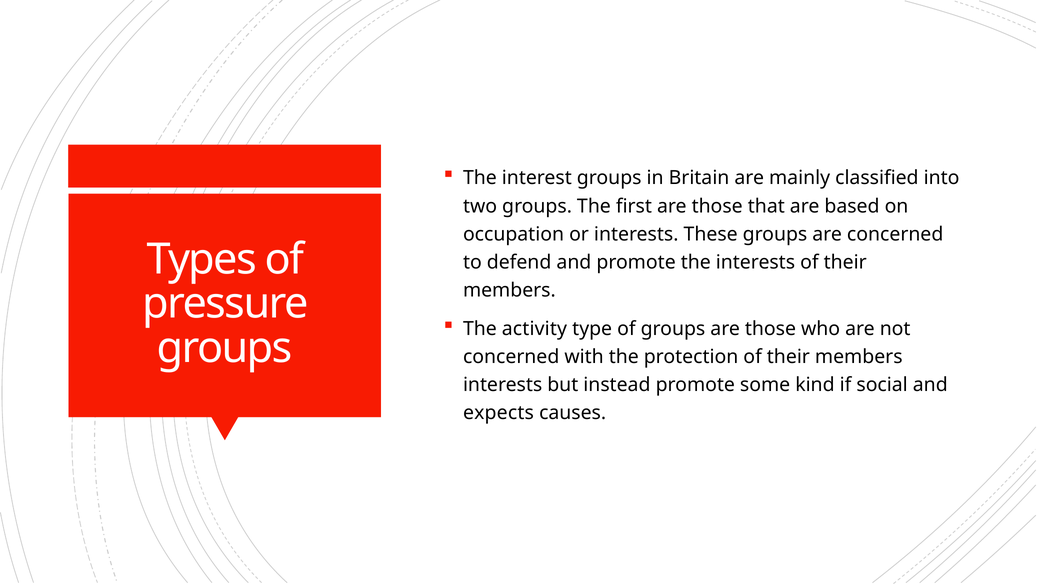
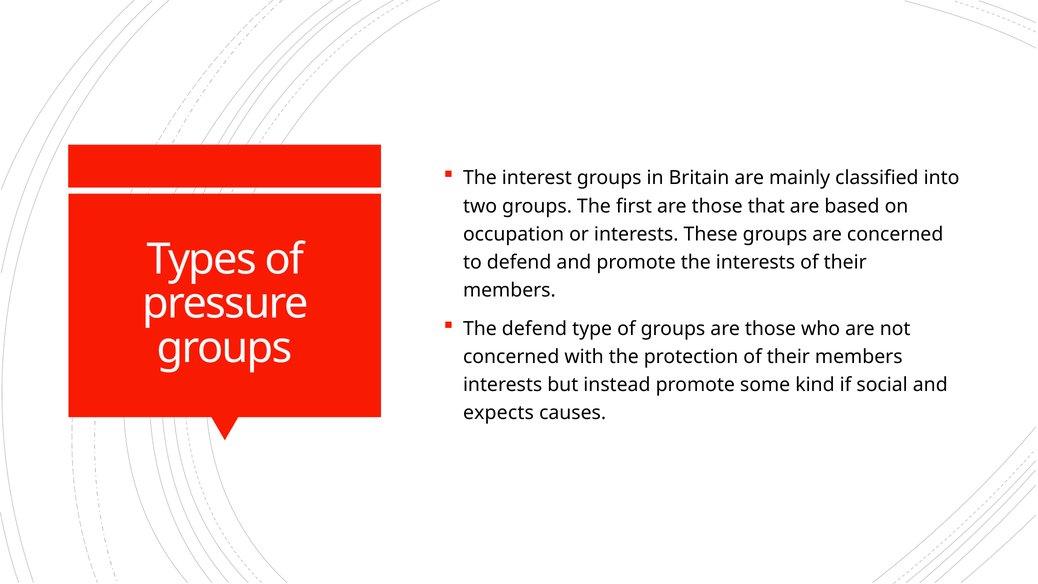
The activity: activity -> defend (534, 329)
